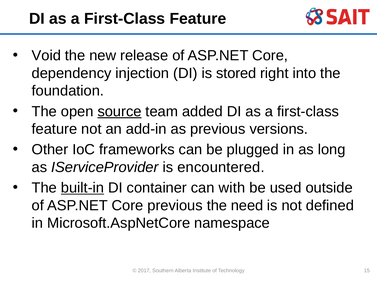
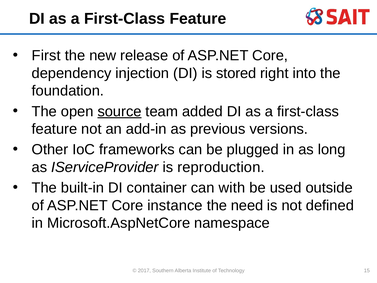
Void: Void -> First (46, 56)
encountered: encountered -> reproduction (221, 167)
built-in underline: present -> none (82, 188)
Core previous: previous -> instance (175, 205)
